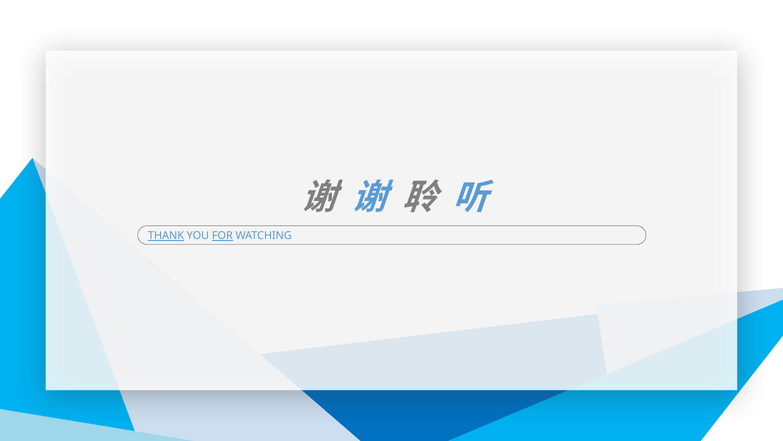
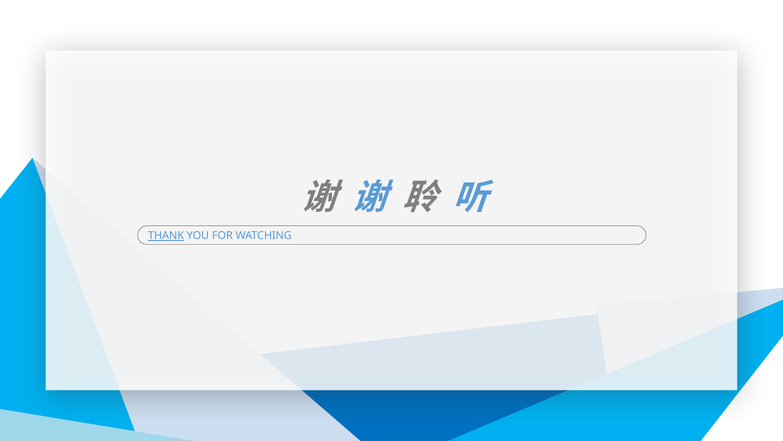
FOR underline: present -> none (222, 236)
